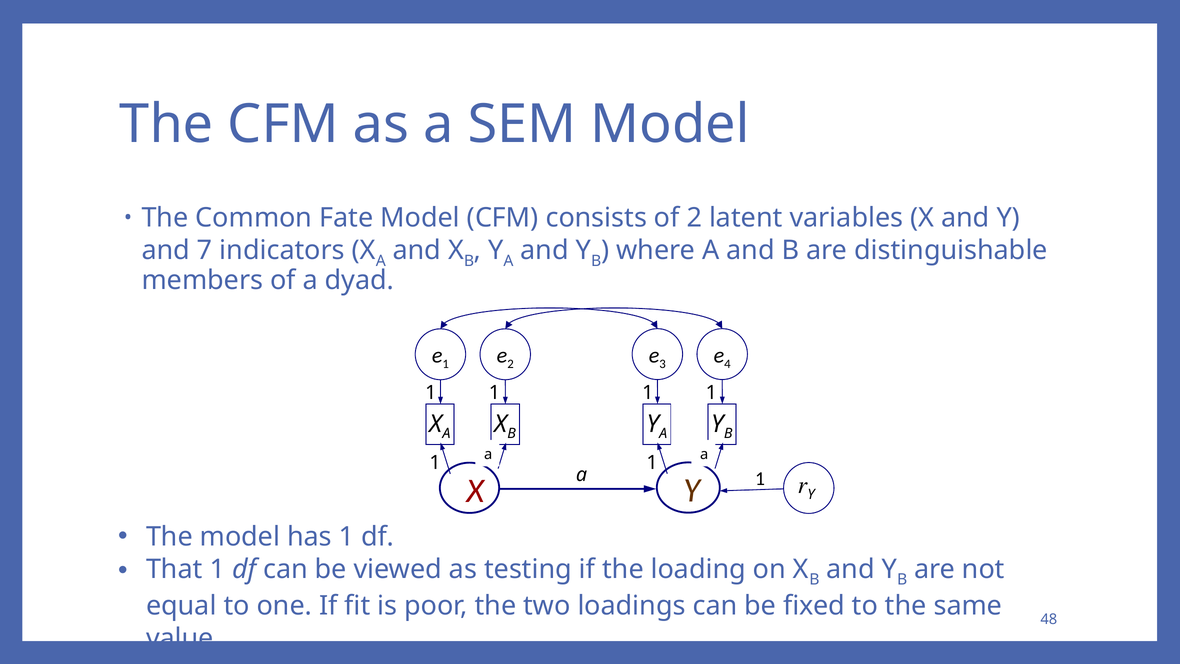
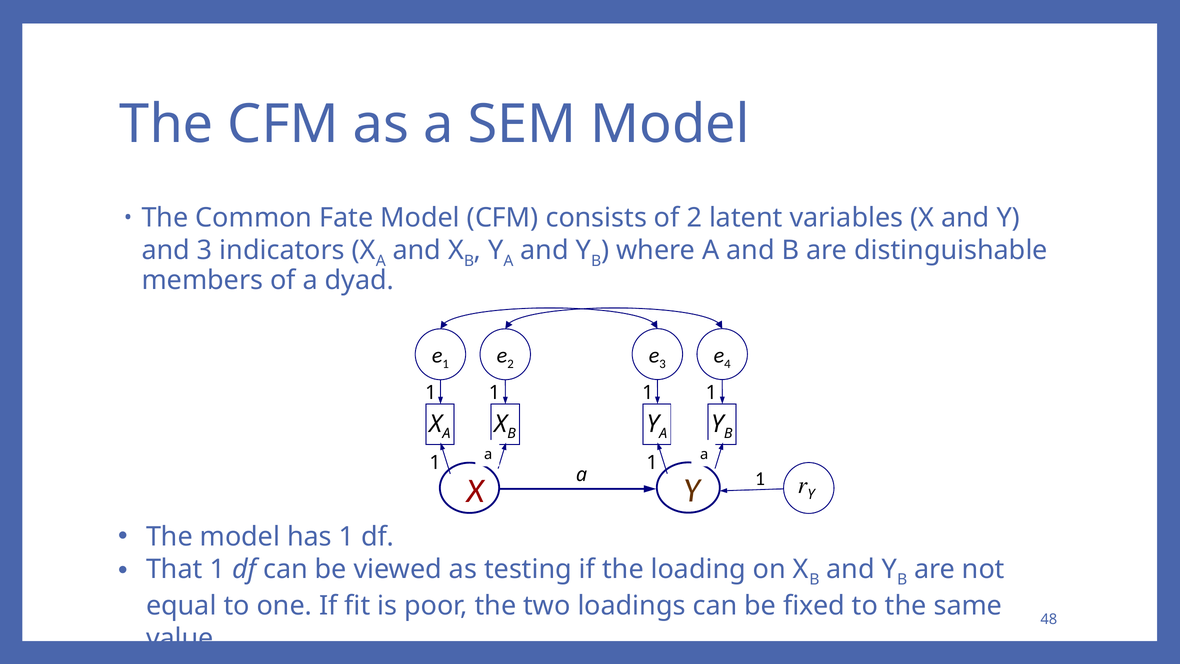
and 7: 7 -> 3 (205, 250)
